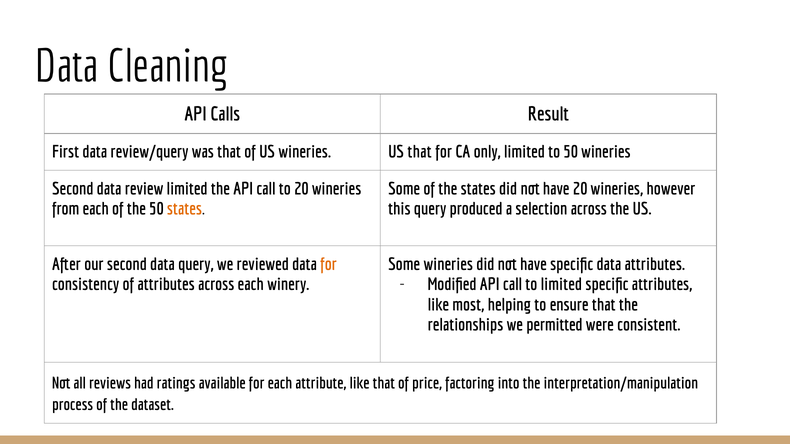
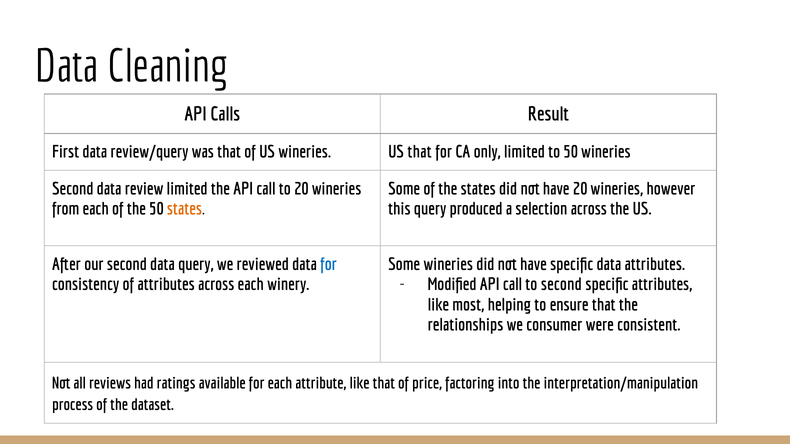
for colour: orange -> blue (329, 265)
to limited: limited -> second (561, 285)
permitted: permitted -> consumer (554, 325)
